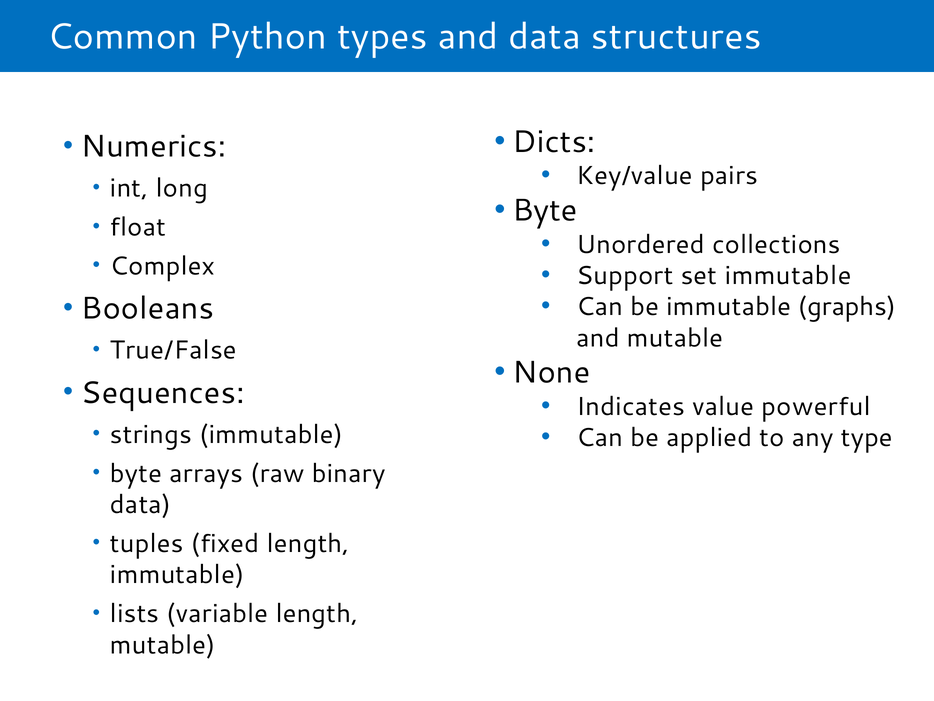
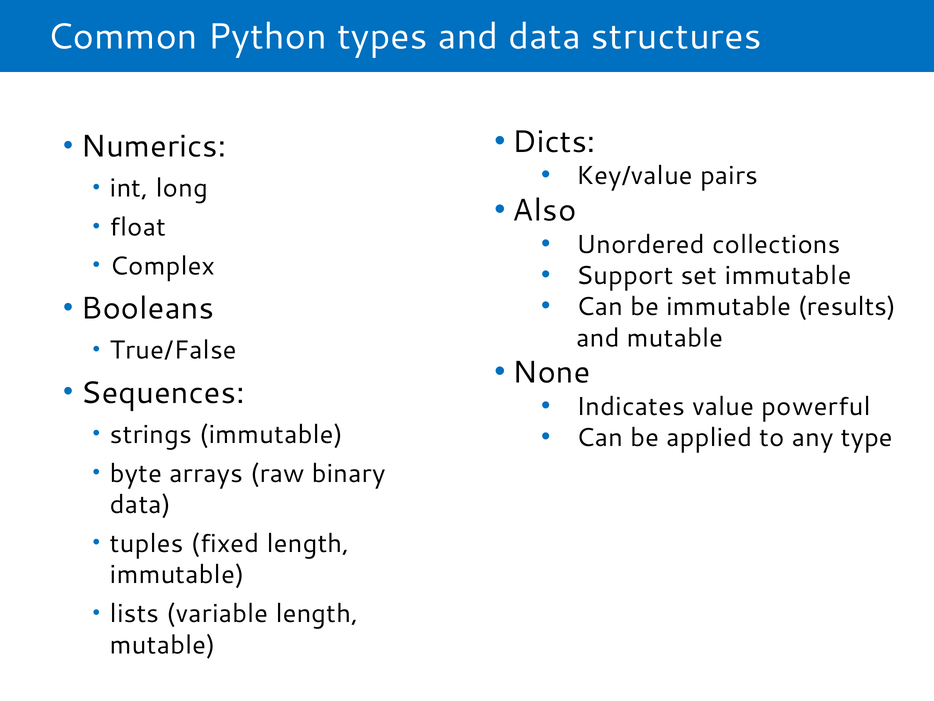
Byte: Byte -> Also (544, 210)
graphs: graphs -> results (847, 307)
